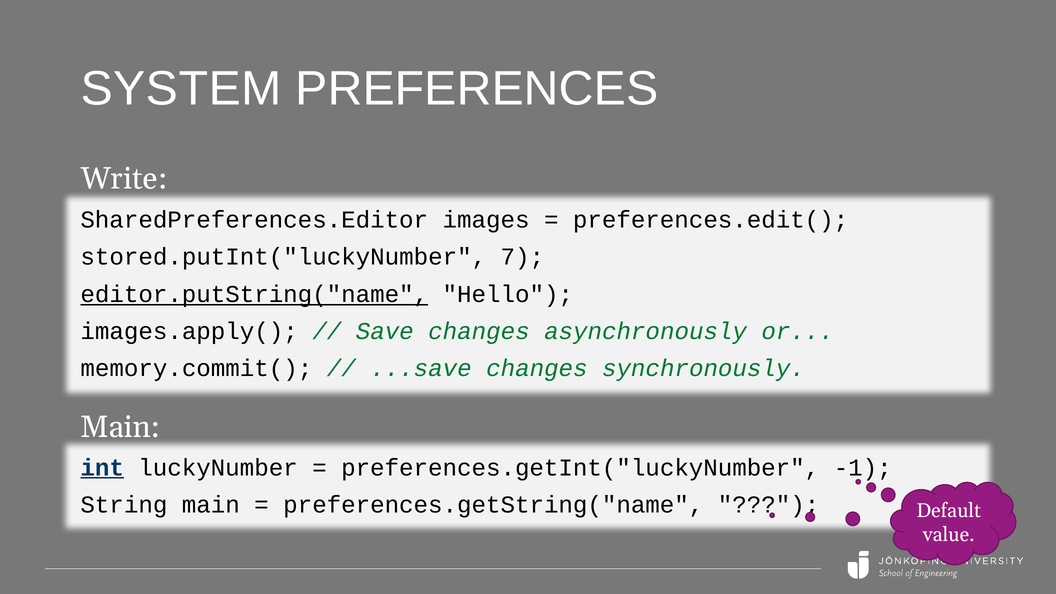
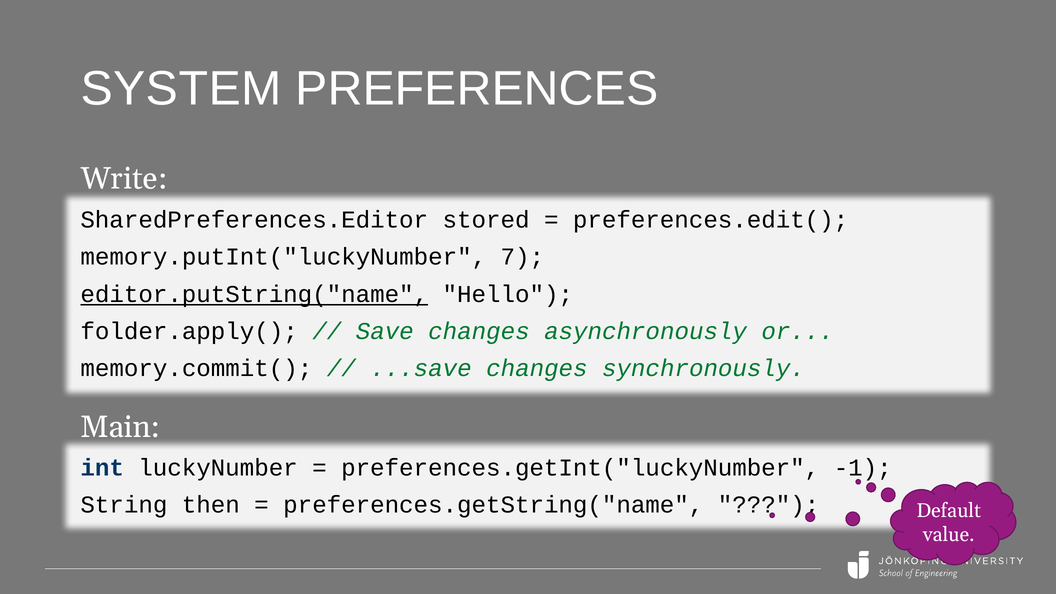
images: images -> stored (486, 220)
stored.putInt("luckyNumber: stored.putInt("luckyNumber -> memory.putInt("luckyNumber (283, 257)
images.apply(: images.apply( -> folder.apply( (189, 331)
int underline: present -> none (102, 468)
String main: main -> then (211, 505)
